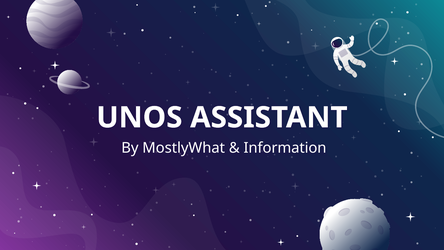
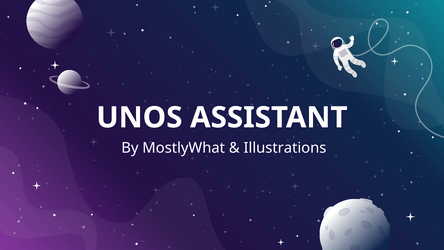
Information: Information -> Illustrations (285, 148)
